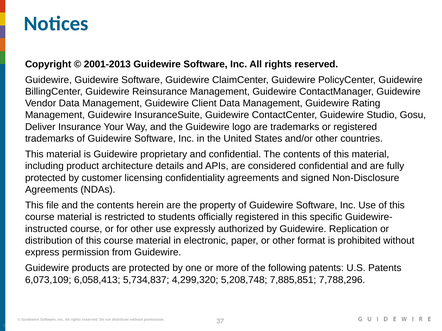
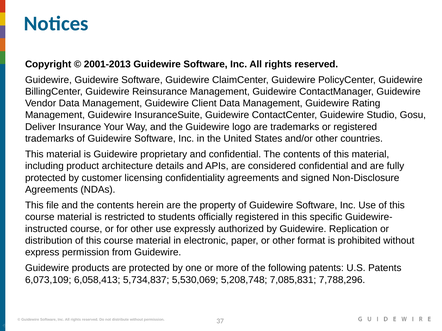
4,299,320: 4,299,320 -> 5,530,069 (195, 280)
7,885,851: 7,885,851 -> 7,085,831 (293, 280)
